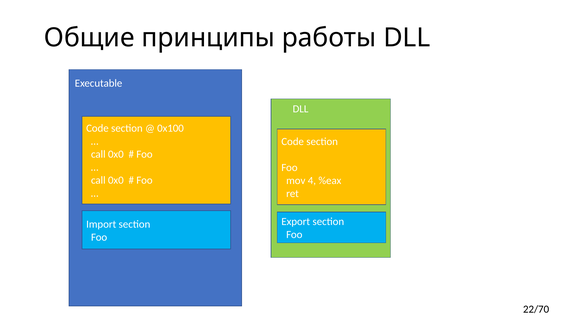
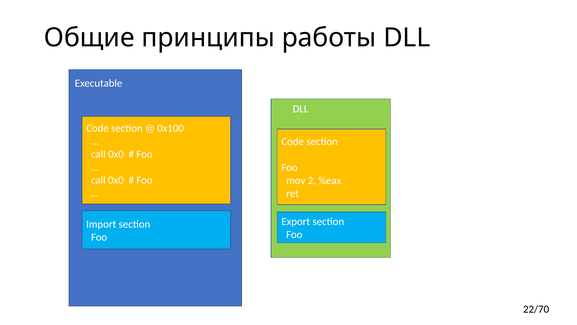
4: 4 -> 2 (312, 180)
